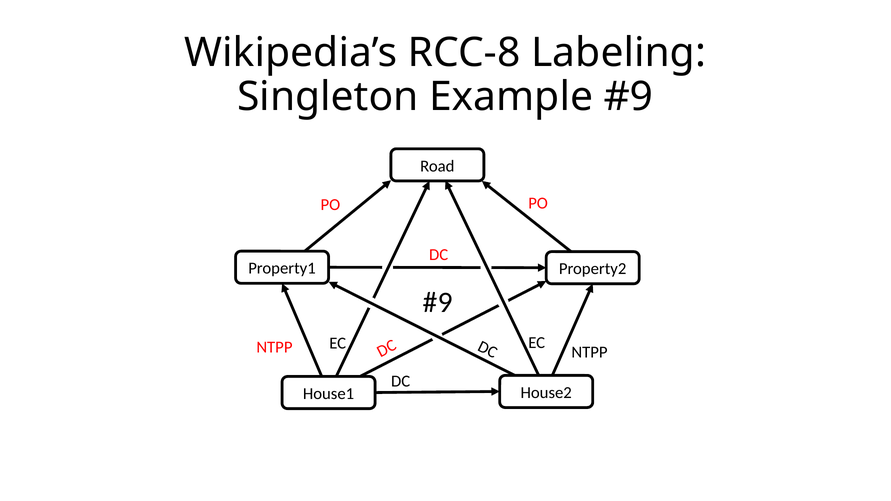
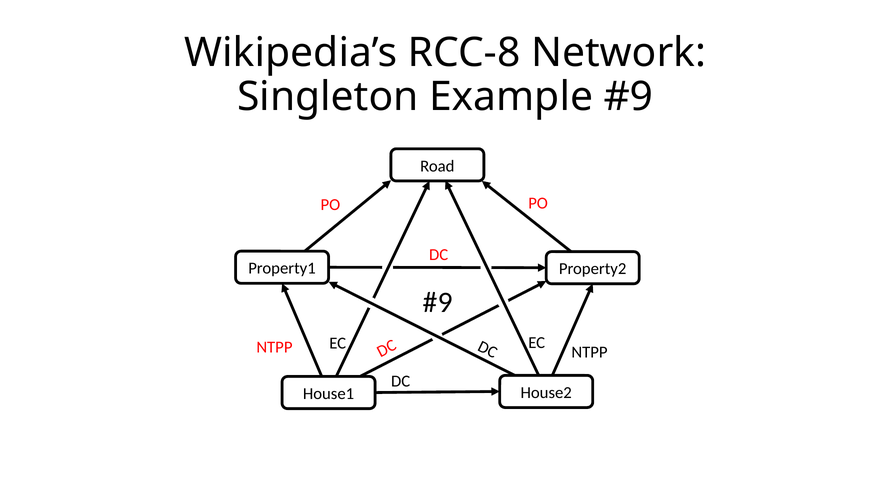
Labeling: Labeling -> Network (619, 53)
